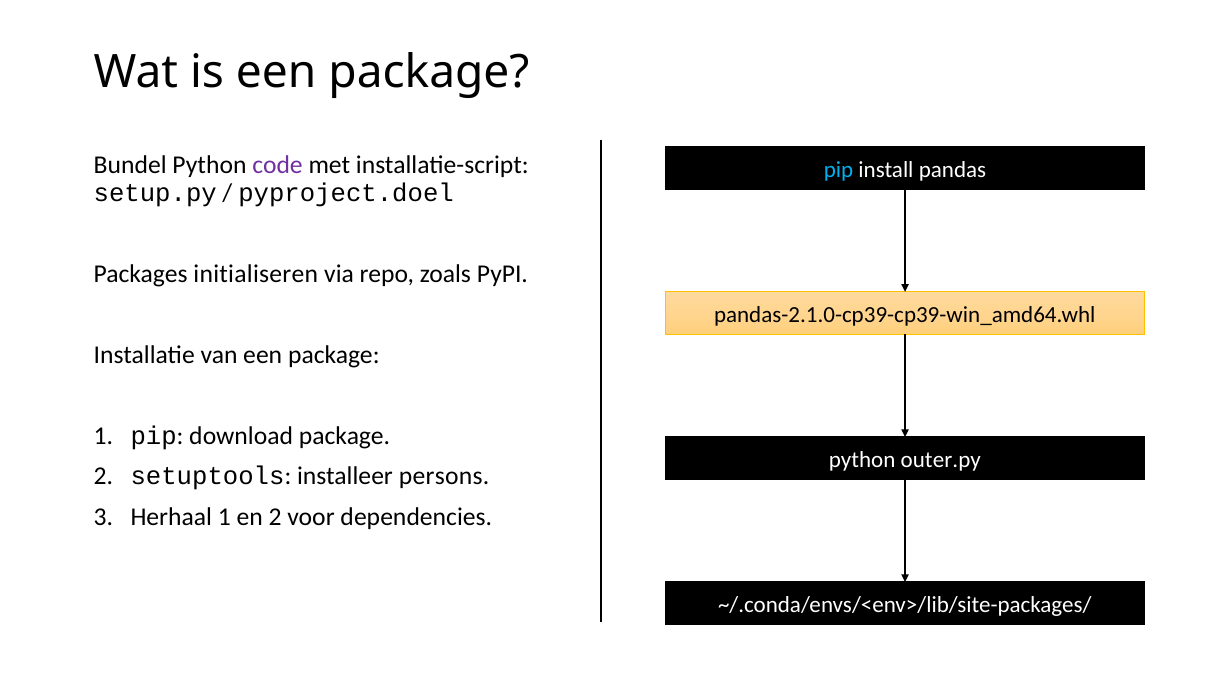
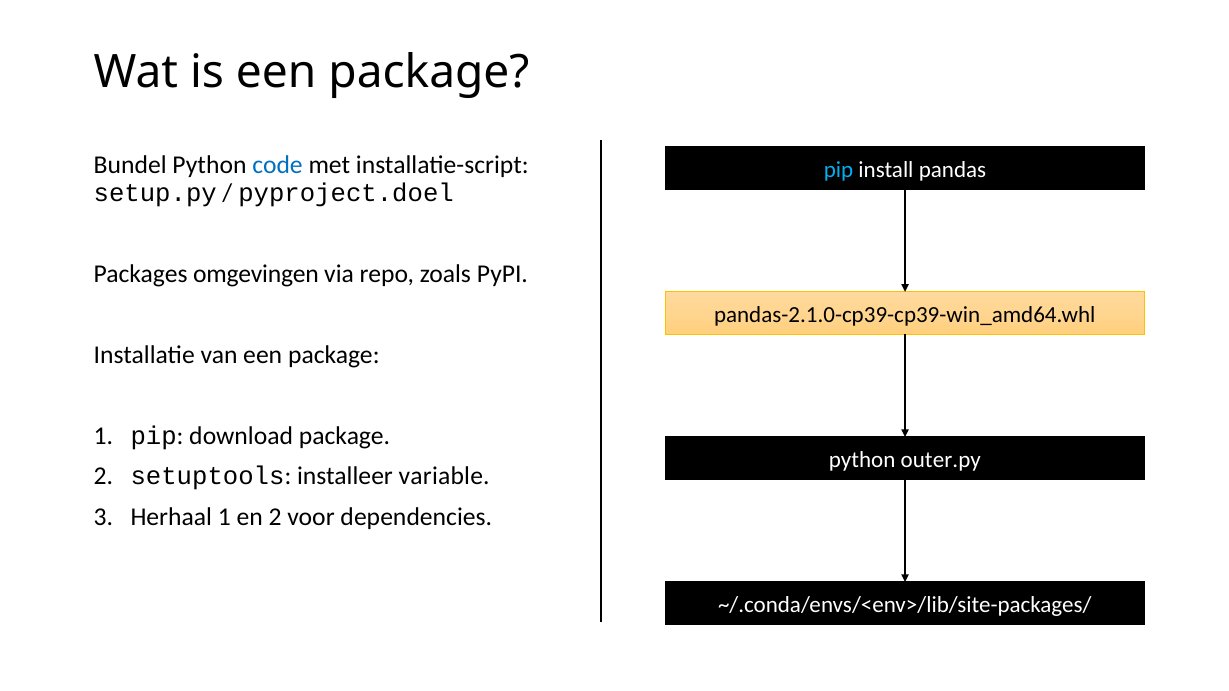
code colour: purple -> blue (278, 165)
initialiseren: initialiseren -> omgevingen (256, 274)
persons: persons -> variable (444, 476)
